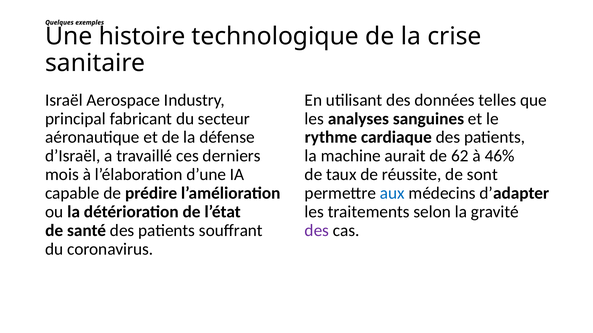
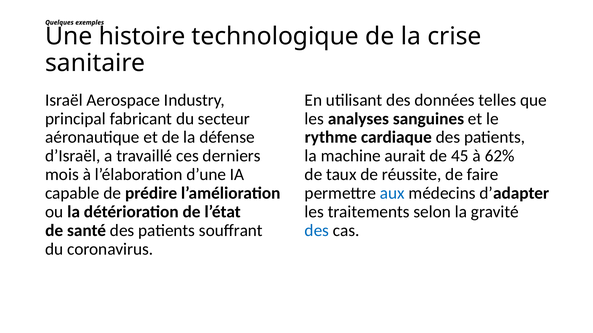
62: 62 -> 45 (460, 156)
46%: 46% -> 62% (500, 156)
sont: sont -> faire (483, 175)
des colour: purple -> blue (317, 231)
